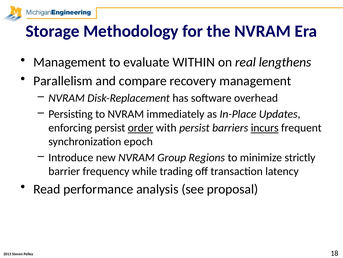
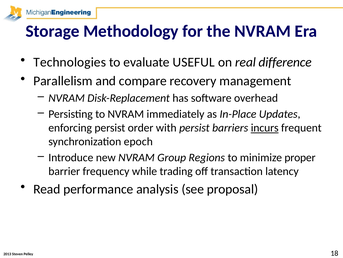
Management: Management -> Technologies (70, 62)
WITHIN: WITHIN -> USEFUL (194, 62)
lengthens: lengthens -> difference (285, 62)
order underline: present -> none (141, 128)
strictly: strictly -> proper (300, 157)
